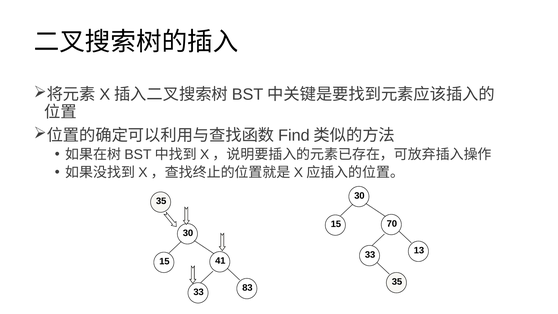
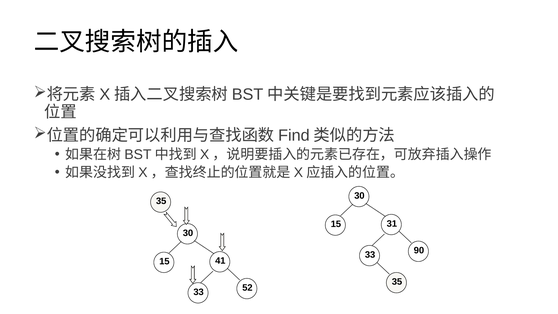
70: 70 -> 31 (392, 224)
13: 13 -> 90 (419, 250)
83: 83 -> 52 (247, 288)
